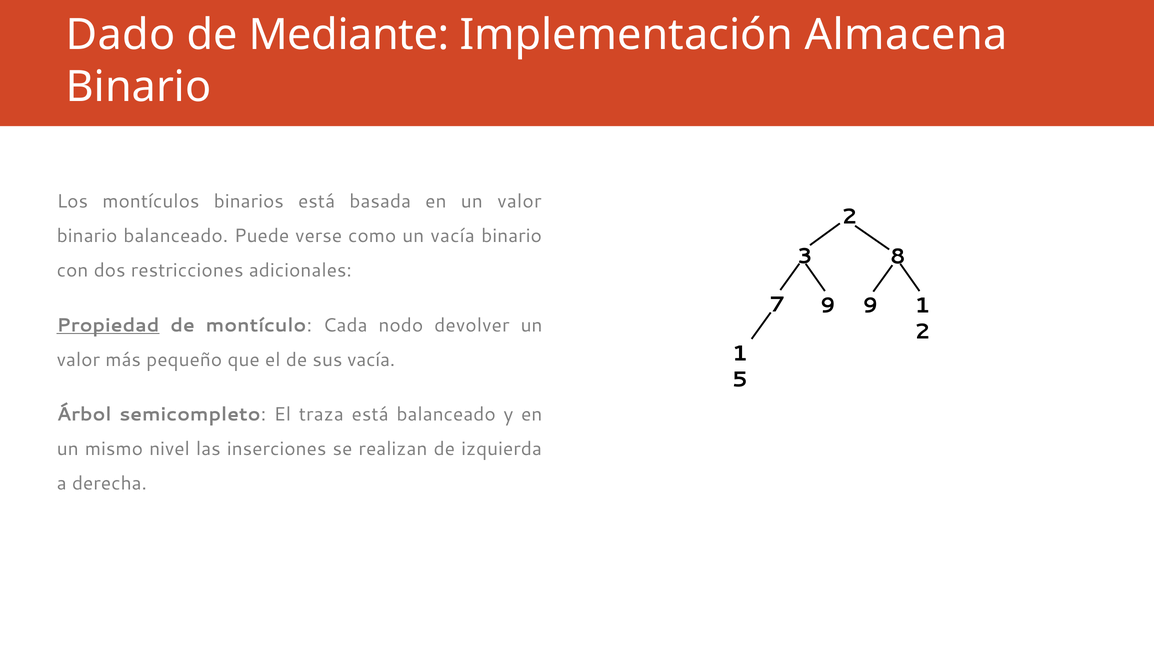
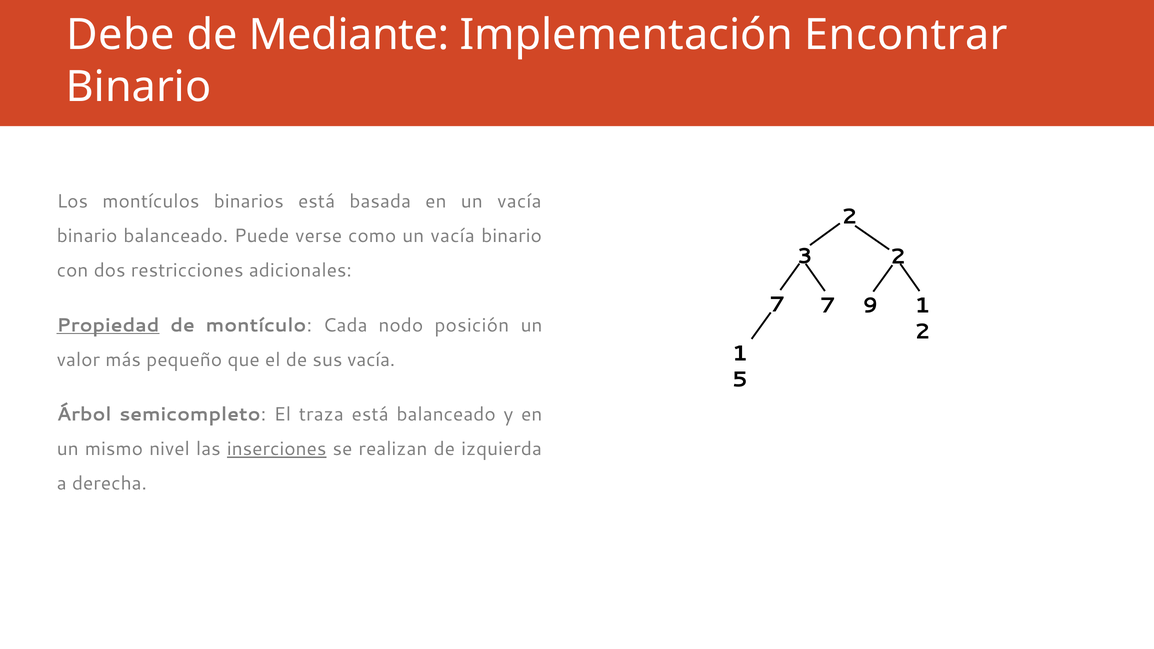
Dado: Dado -> Debe (120, 35)
Almacena: Almacena -> Encontrar (906, 35)
en un valor: valor -> vacía (519, 201)
3 8: 8 -> 2 (898, 257)
7 9: 9 -> 7 (828, 306)
devolver: devolver -> posición (472, 325)
inserciones underline: none -> present (277, 449)
